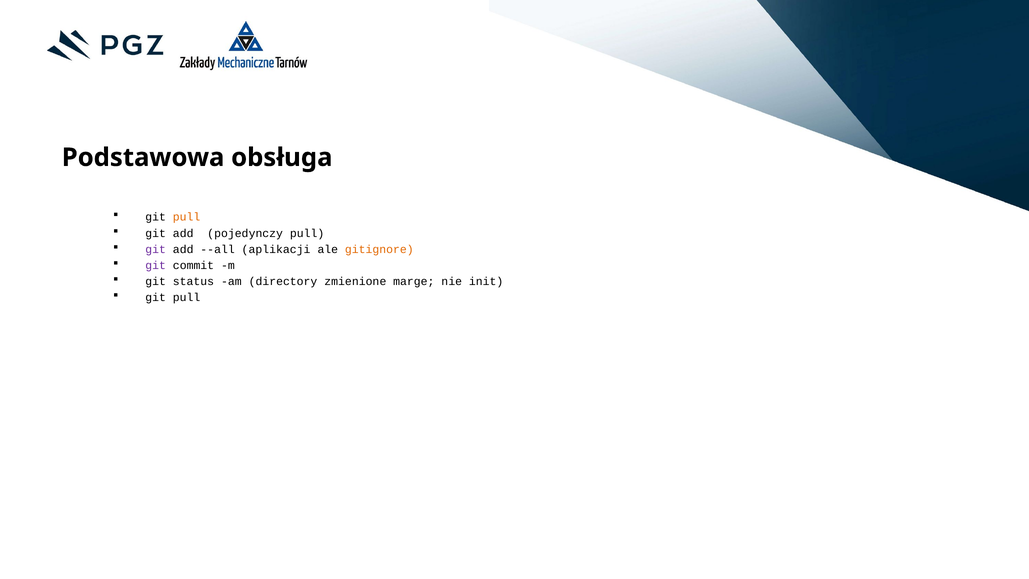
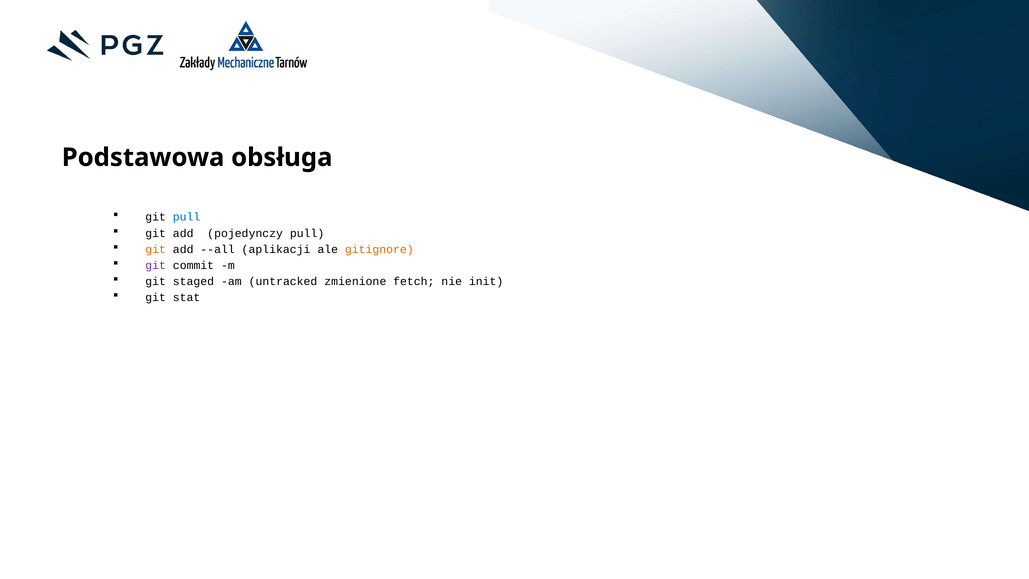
pull colour: orange -> blue (187, 217)
git colour: purple -> orange (156, 249)
status: status -> staged (193, 281)
directory: directory -> untracked (283, 281)
marge: marge -> fetch (414, 281)
pull: pull -> stat (187, 298)
